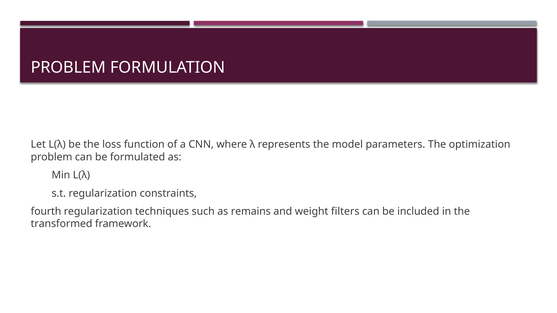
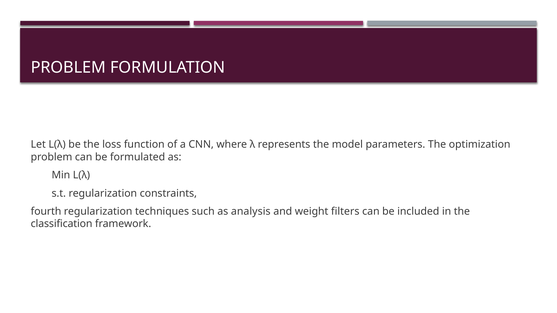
remains: remains -> analysis (251, 212)
transformed: transformed -> classification (62, 224)
